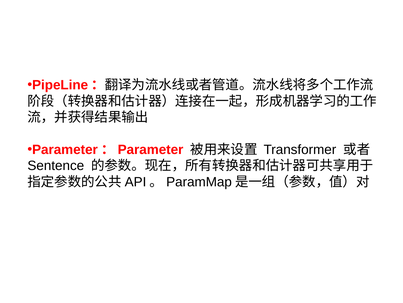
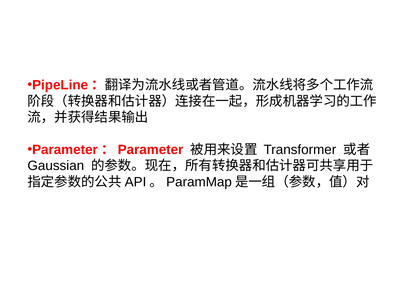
Sentence: Sentence -> Gaussian (56, 165)
